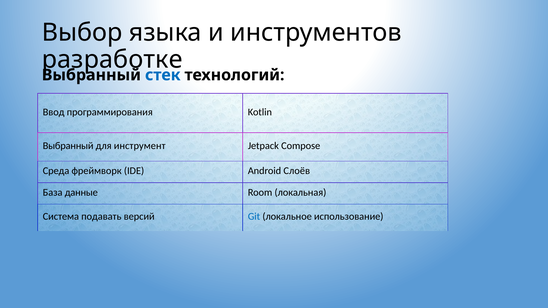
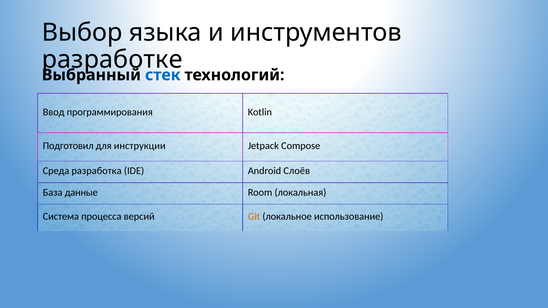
Выбранный: Выбранный -> Подготовил (68, 146)
инструмент: инструмент -> инструкции (140, 146)
фреймворк: фреймворк -> разработка (97, 171)
подавать: подавать -> процесса (101, 217)
Git colour: blue -> orange (254, 217)
